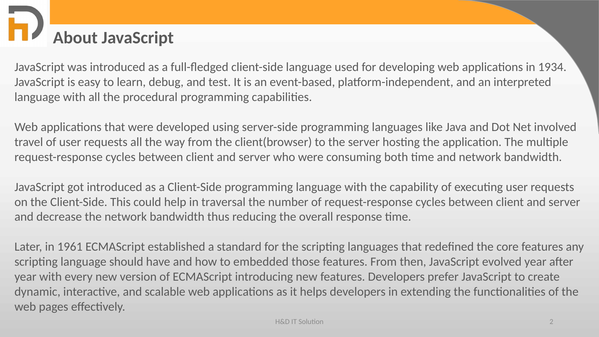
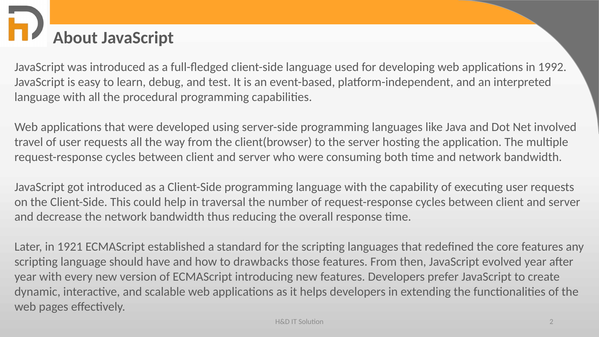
1934: 1934 -> 1992 (552, 67)
1961: 1961 -> 1921 (70, 247)
embedded: embedded -> drawbacks (261, 262)
